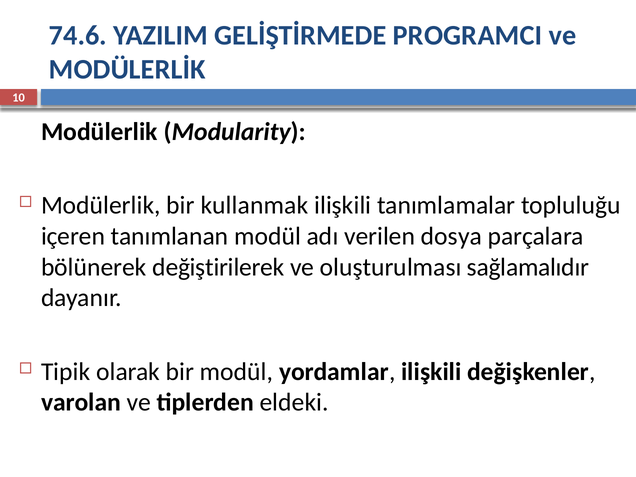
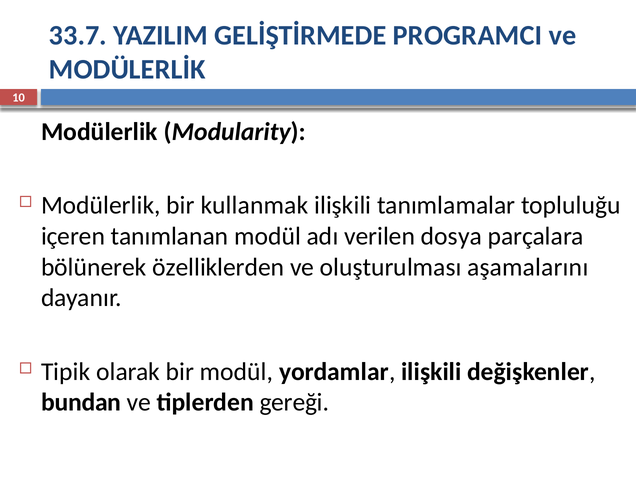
74.6: 74.6 -> 33.7 (78, 35)
değiştirilerek: değiştirilerek -> özelliklerden (218, 267)
sağlamalıdır: sağlamalıdır -> aşamalarını (528, 267)
varolan: varolan -> bundan (81, 403)
eldeki: eldeki -> gereği (294, 403)
